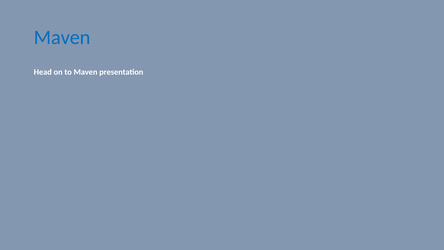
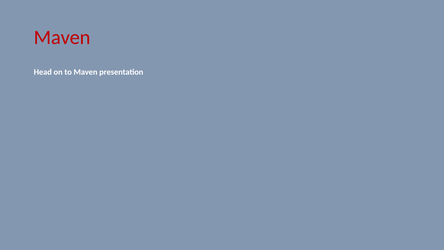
Maven colour: blue -> red (62, 37)
